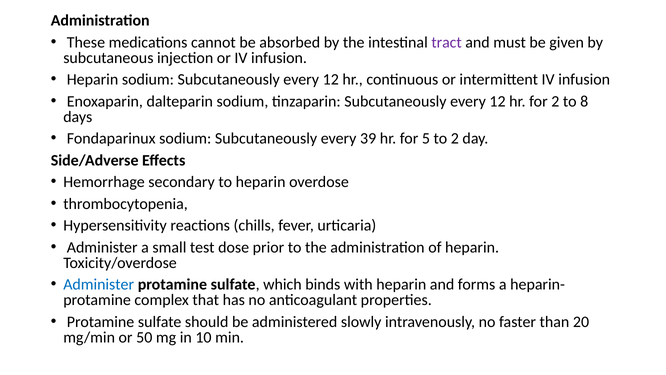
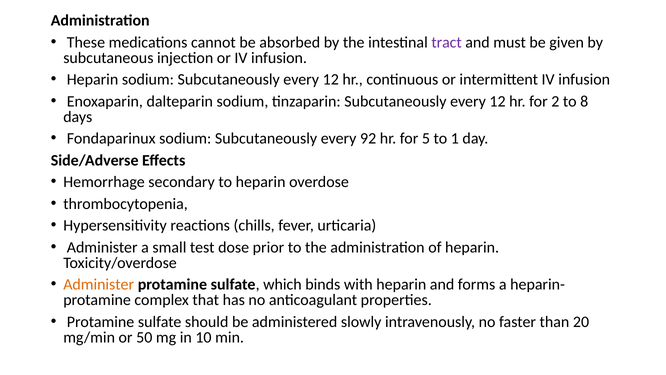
39: 39 -> 92 (368, 138)
to 2: 2 -> 1 (455, 138)
Administer colour: blue -> orange (99, 284)
